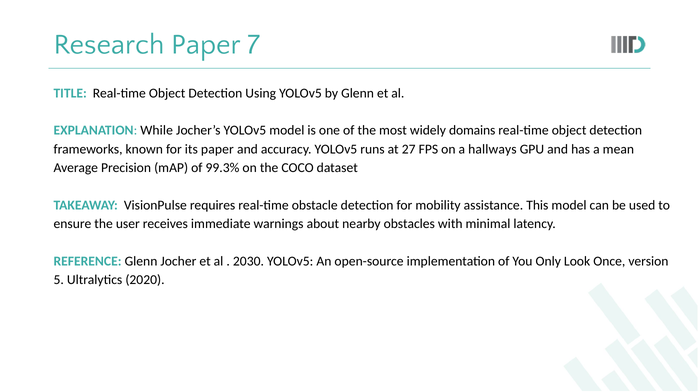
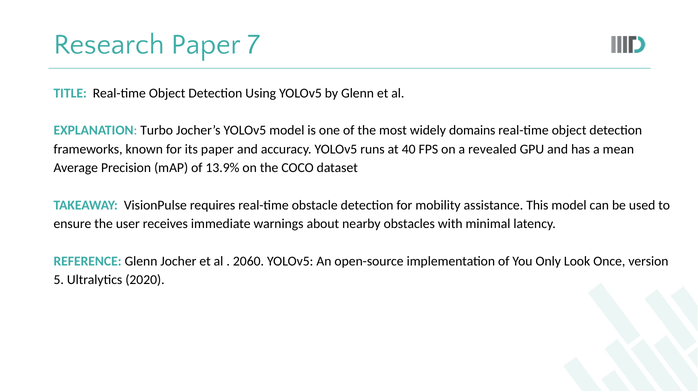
While: While -> Turbo (157, 131)
27: 27 -> 40 (409, 149)
hallways: hallways -> revealed (492, 149)
99.3%: 99.3% -> 13.9% (222, 168)
2030: 2030 -> 2060 (248, 262)
